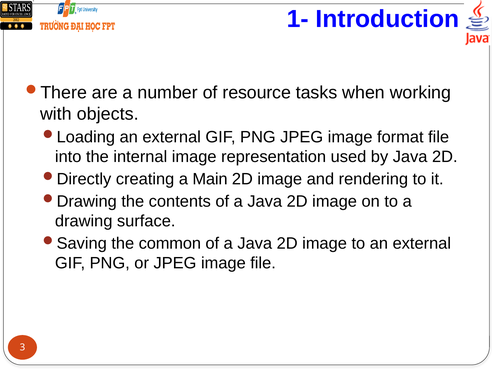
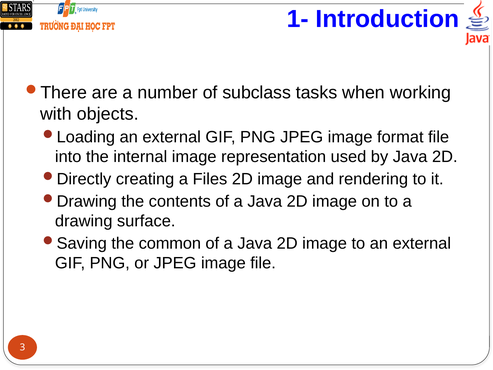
resource: resource -> subclass (257, 92)
Main: Main -> Files (210, 179)
